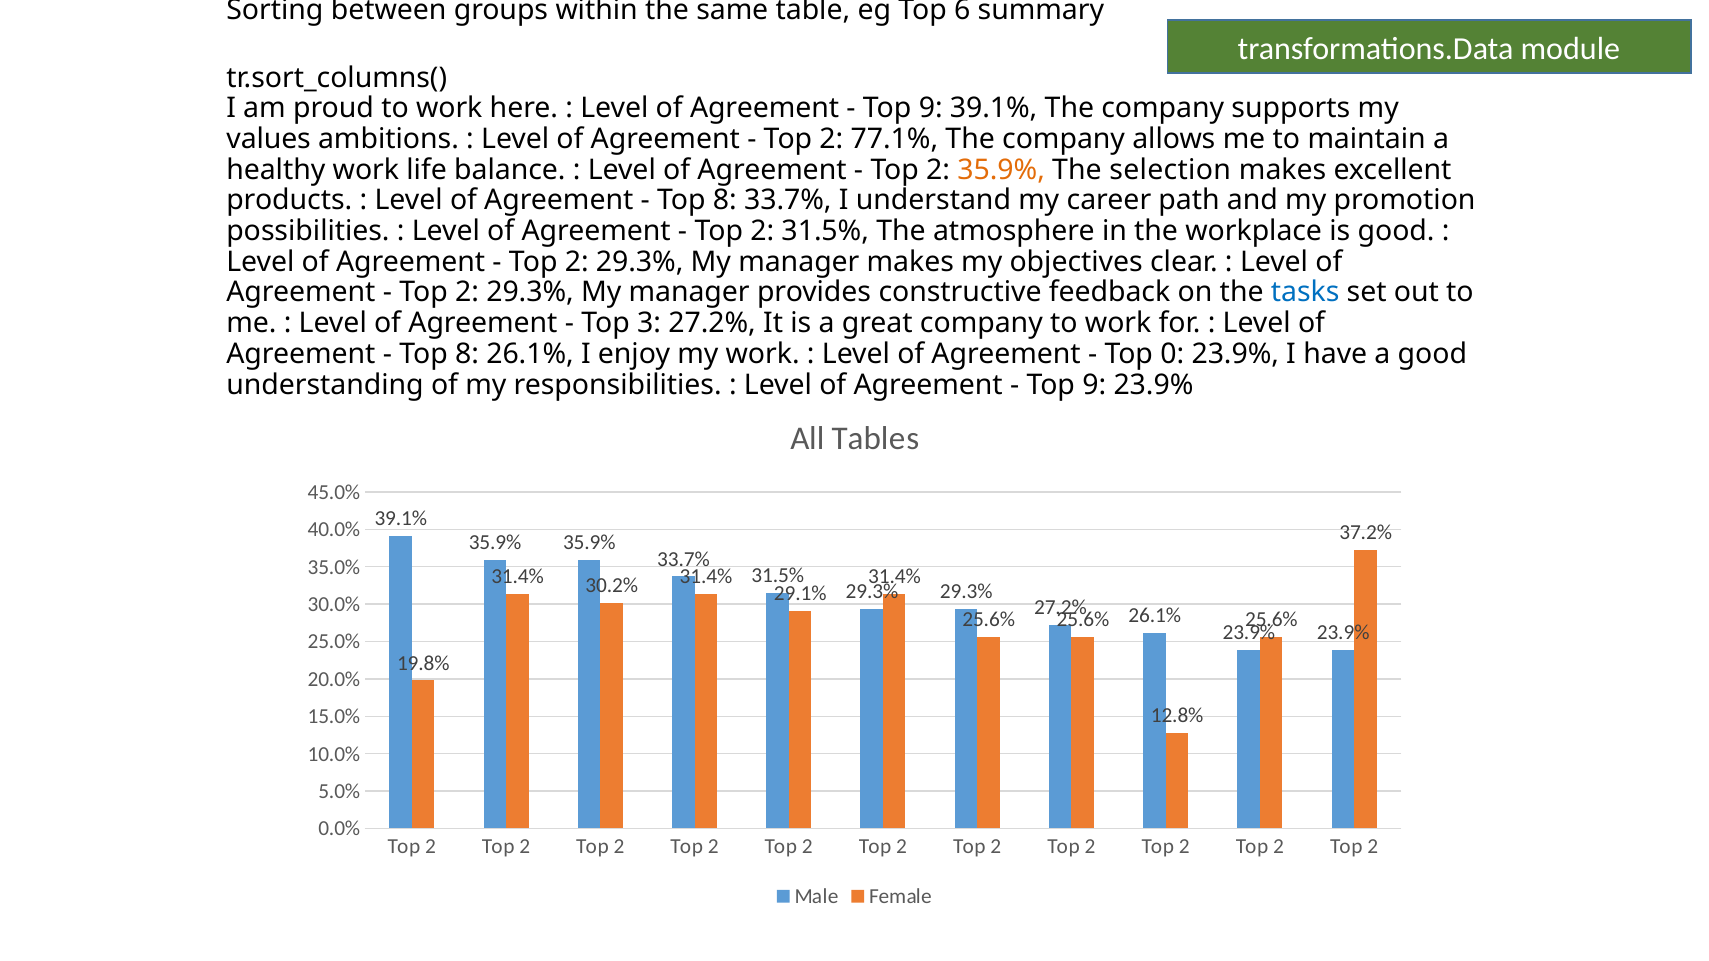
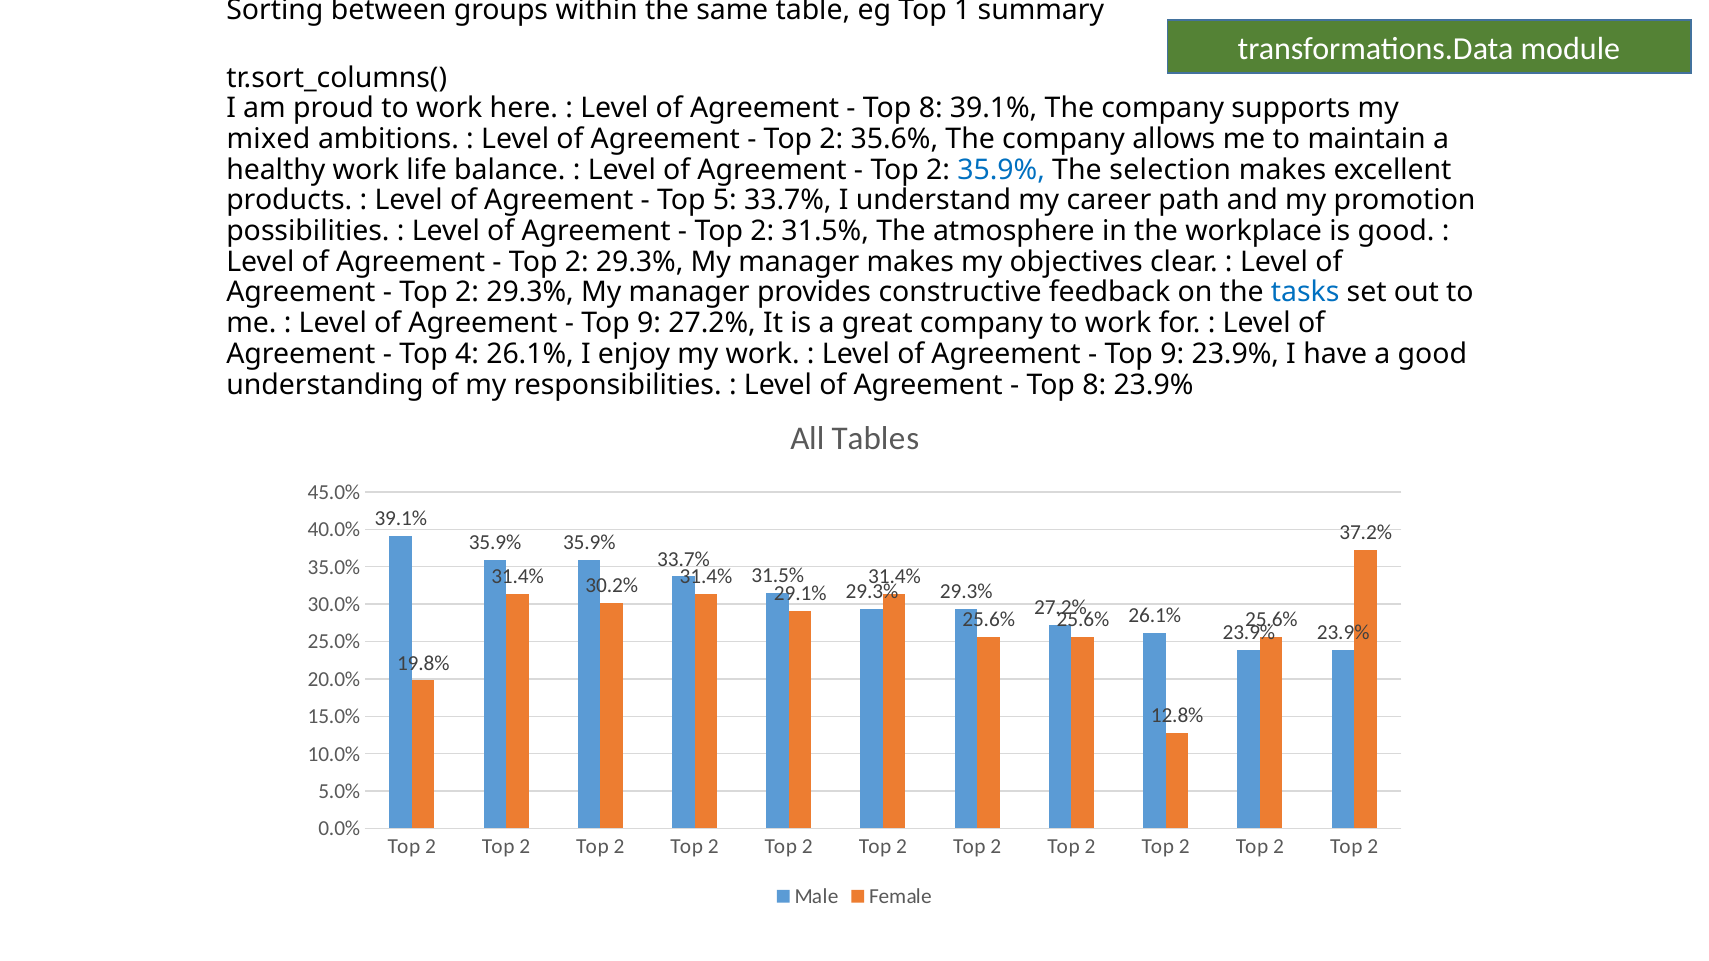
6: 6 -> 1 (962, 10)
9: 9 -> 8 (931, 108)
values: values -> mixed (268, 139)
77.1%: 77.1% -> 35.6% (894, 139)
35.9% colour: orange -> blue (1001, 170)
8: 8 -> 5 (725, 200)
3: 3 -> 9 (649, 323)
8: 8 -> 4 (467, 354)
0: 0 -> 9 (1172, 354)
9: 9 -> 8 (1094, 385)
